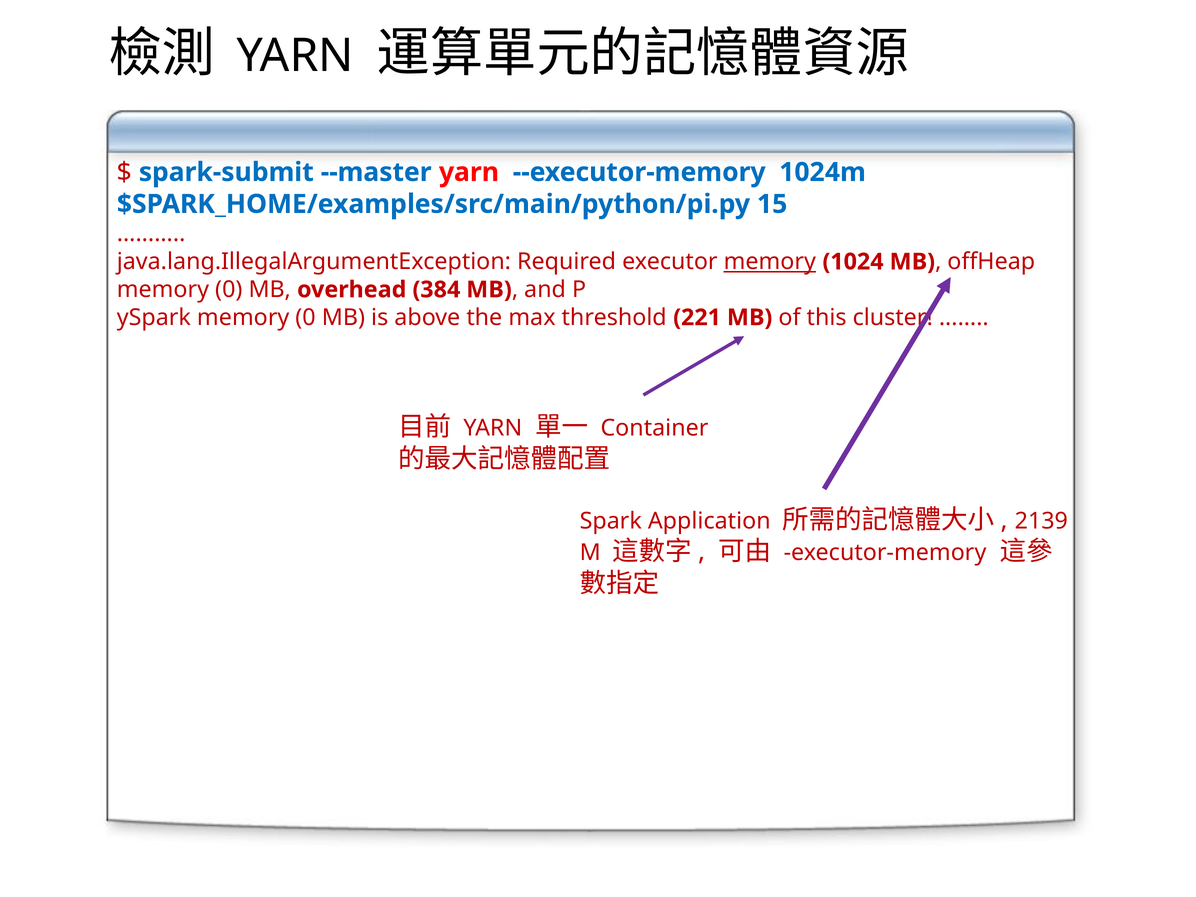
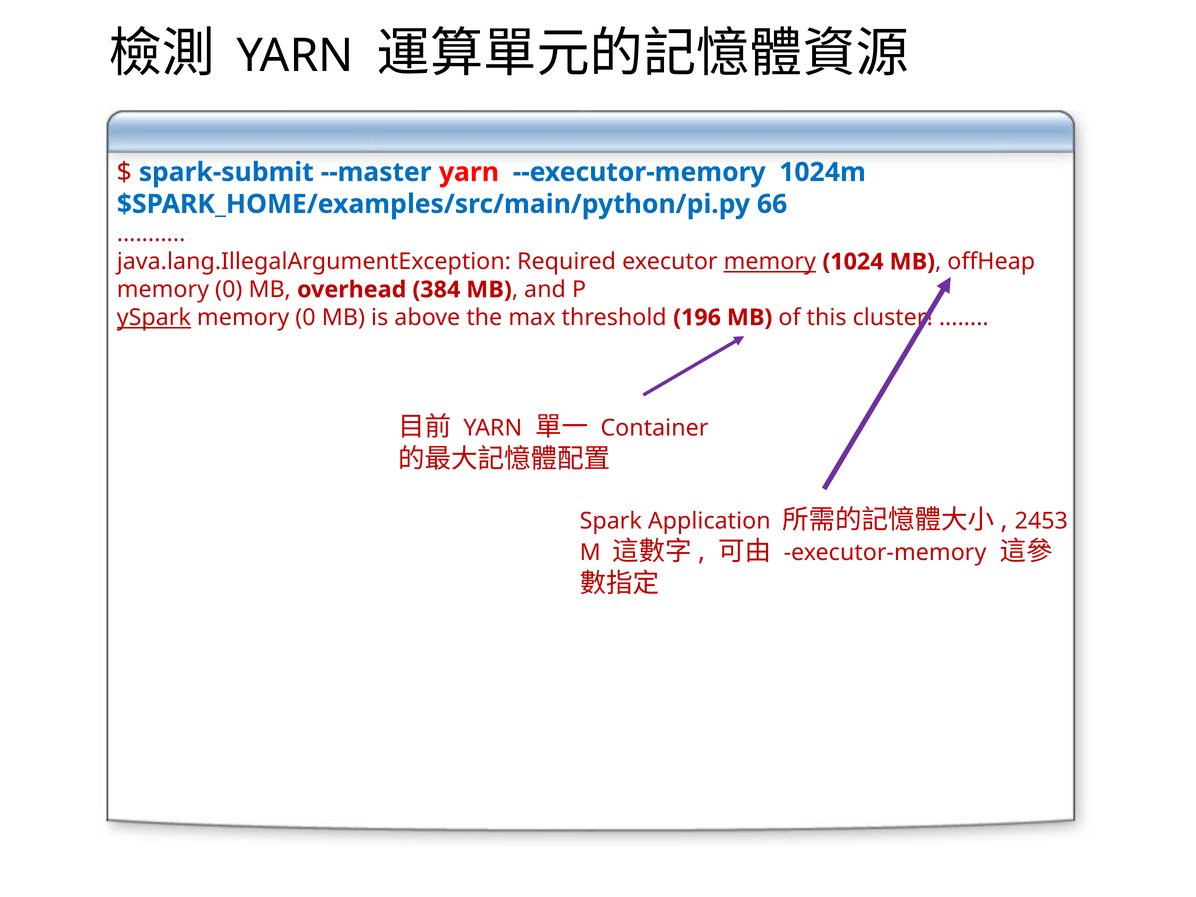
15: 15 -> 66 (772, 204)
ySpark underline: none -> present (154, 318)
221: 221 -> 196 (697, 318)
2139: 2139 -> 2453 (1041, 521)
